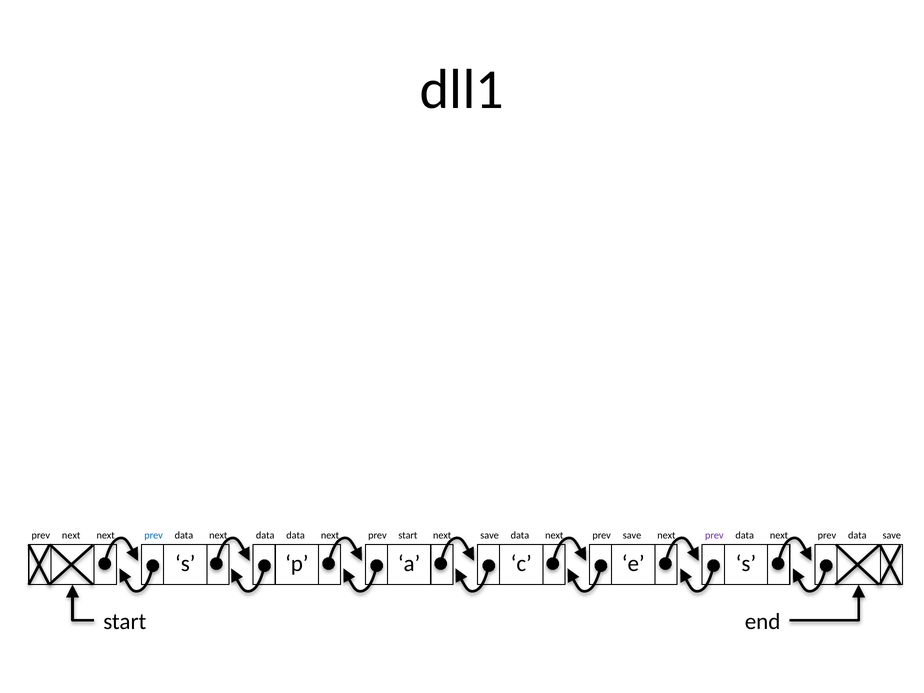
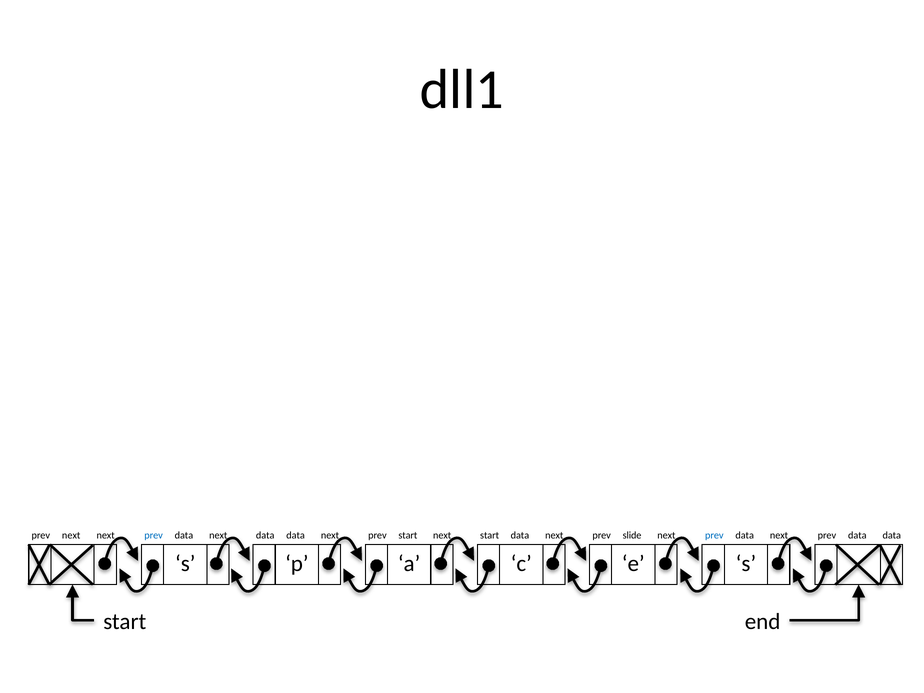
save: save -> start (490, 535)
prev save: save -> slide (632, 535)
prev colour: purple -> blue (714, 535)
prev data save: save -> data (892, 535)
